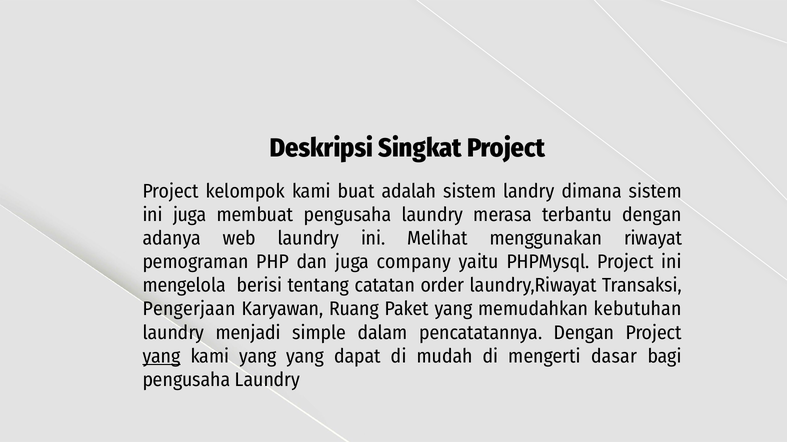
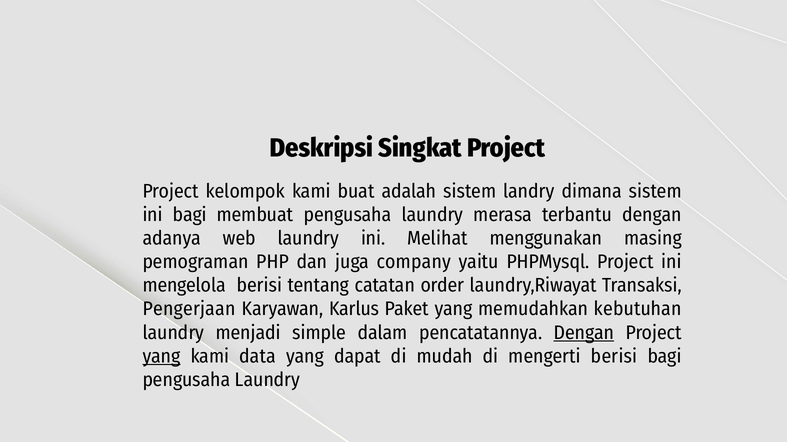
ini juga: juga -> bagi (190, 215)
riwayat: riwayat -> masing (653, 239)
Ruang: Ruang -> Karlus (354, 309)
Dengan underline: none -> present (584, 333)
kami yang: yang -> data (258, 357)
mengerti dasar: dasar -> berisi (614, 357)
